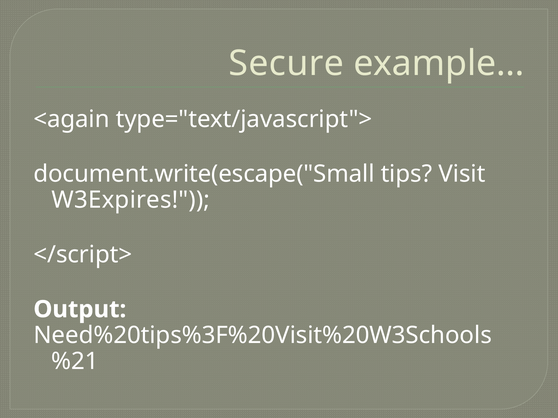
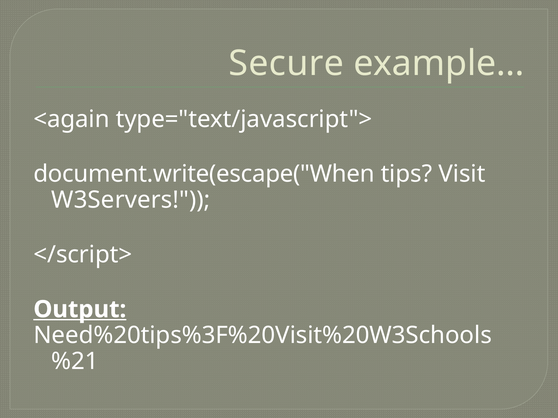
document.write(escape("Small: document.write(escape("Small -> document.write(escape("When (204, 174)
W3Expires: W3Expires -> W3Servers (131, 200)
Output underline: none -> present (80, 310)
